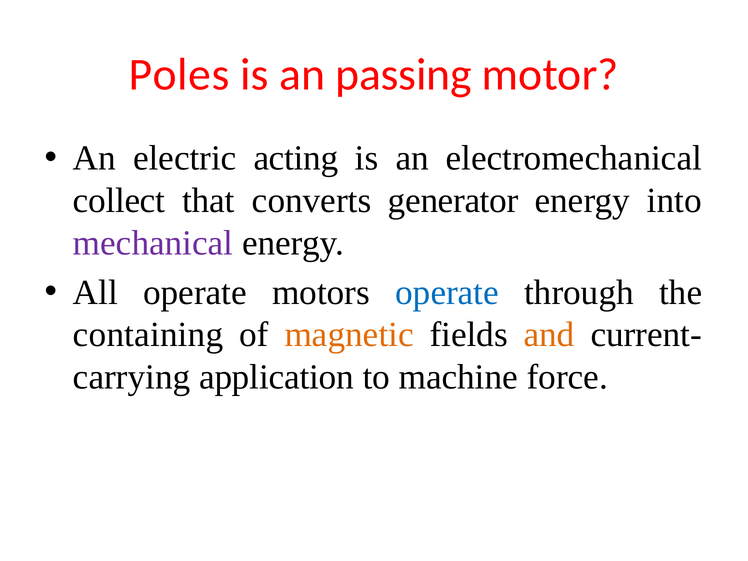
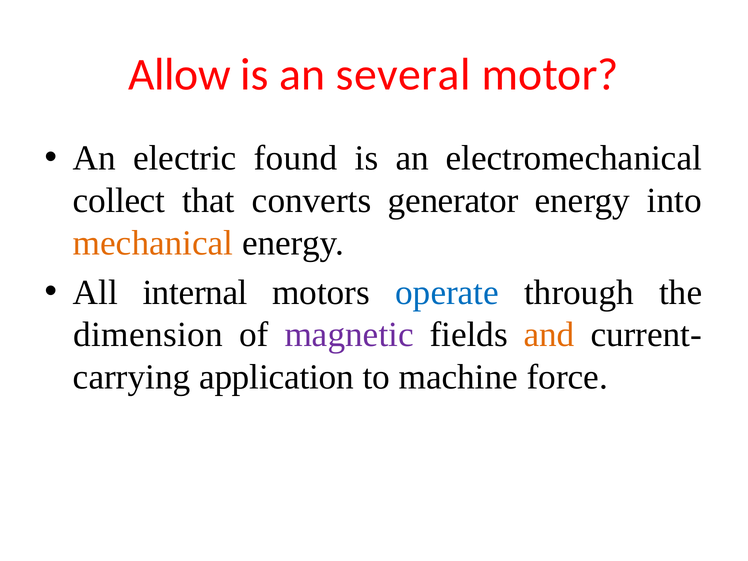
Poles: Poles -> Allow (180, 75)
passing: passing -> several (403, 75)
acting: acting -> found (296, 158)
mechanical colour: purple -> orange (153, 243)
All operate: operate -> internal (195, 292)
containing: containing -> dimension (148, 335)
magnetic colour: orange -> purple (349, 335)
